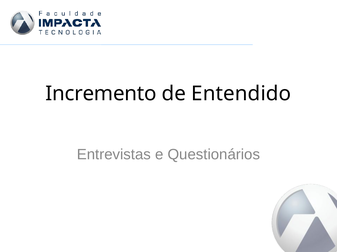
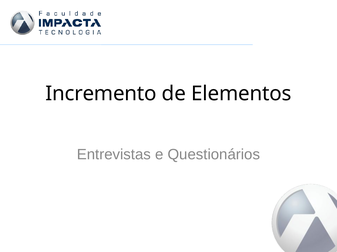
Entendido: Entendido -> Elementos (241, 94)
